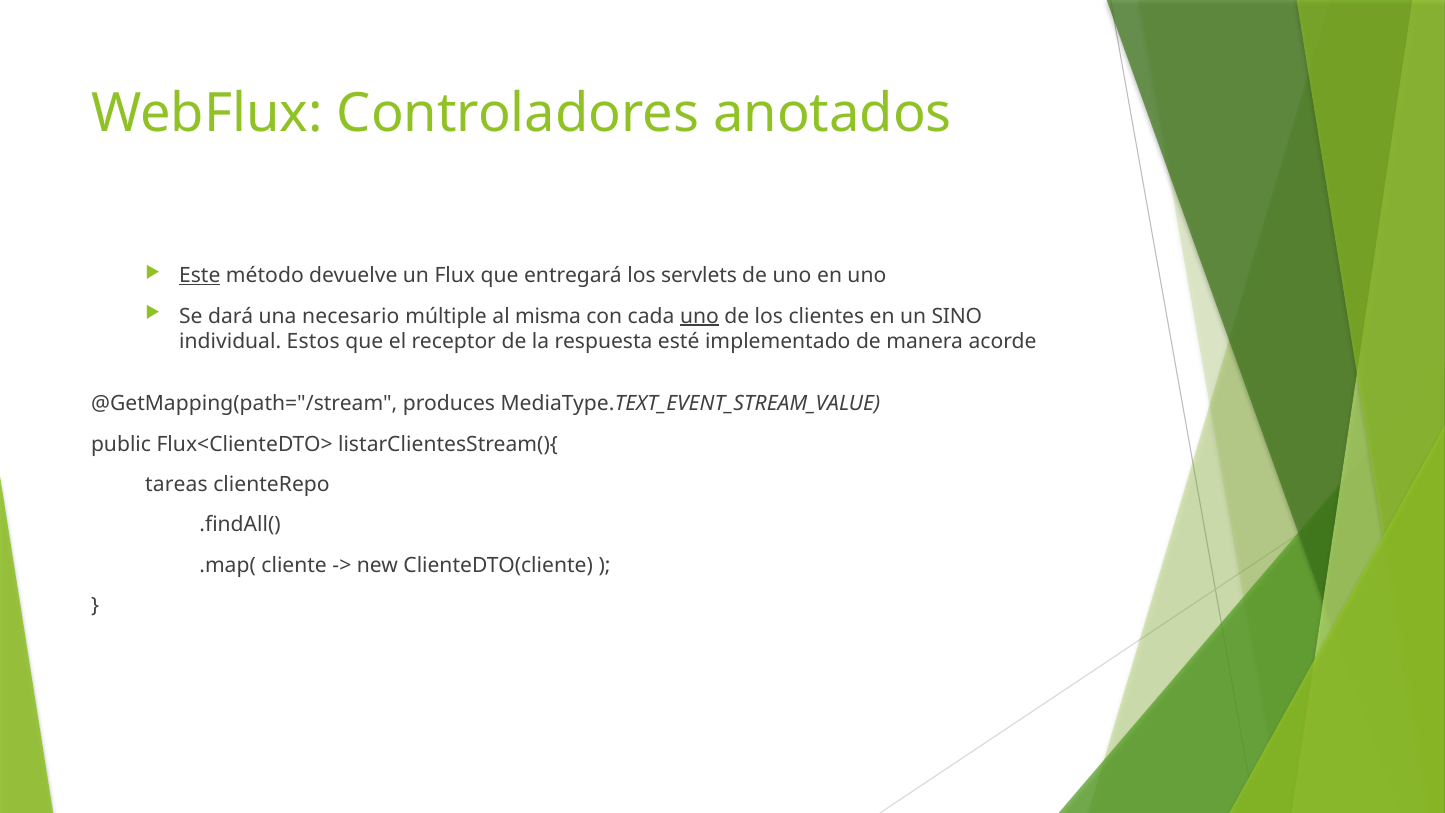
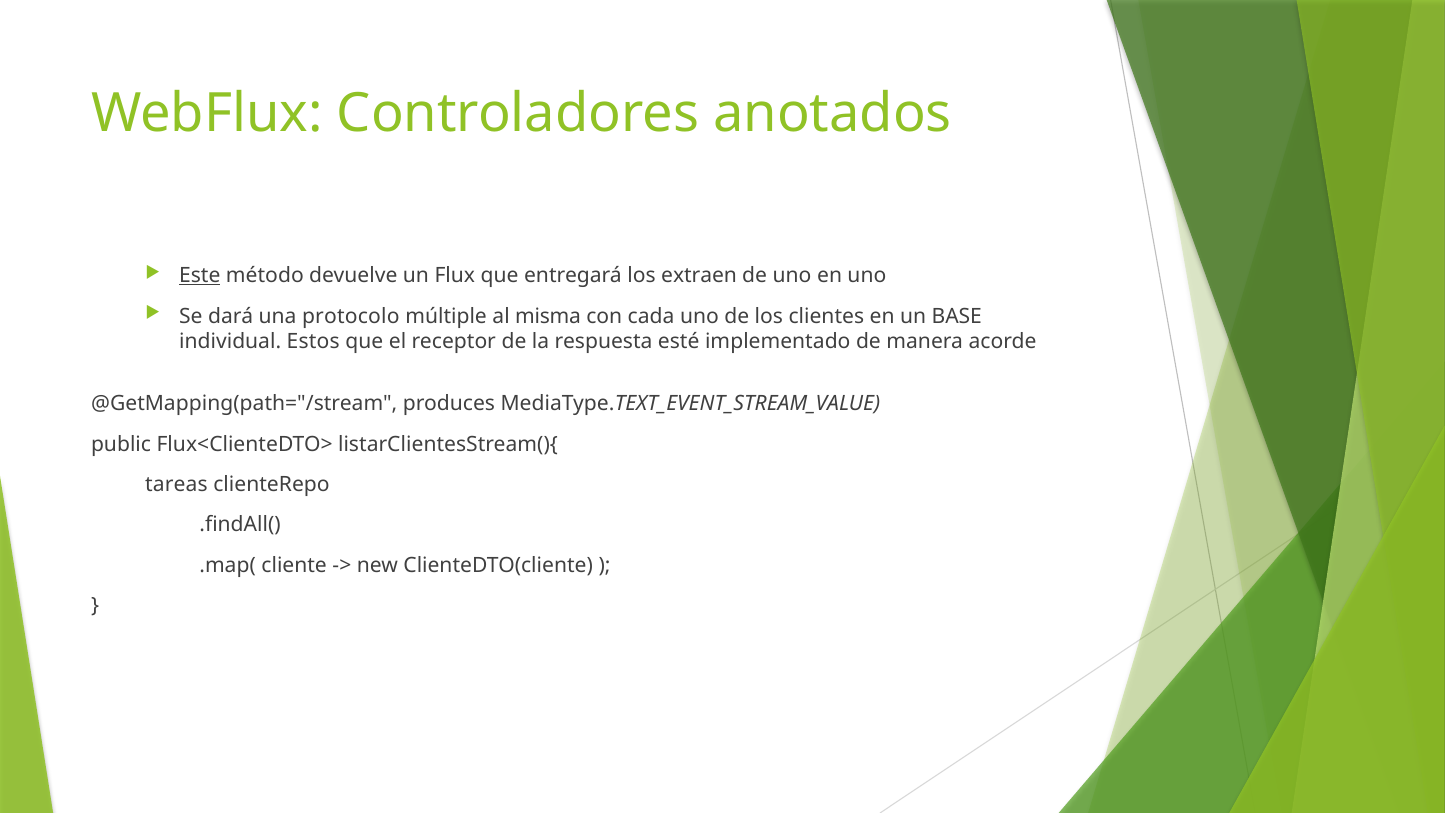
servlets: servlets -> extraen (699, 276)
necesario: necesario -> protocolo (351, 316)
uno underline: present -> none (699, 316)
SINO: SINO -> BASE (957, 316)
